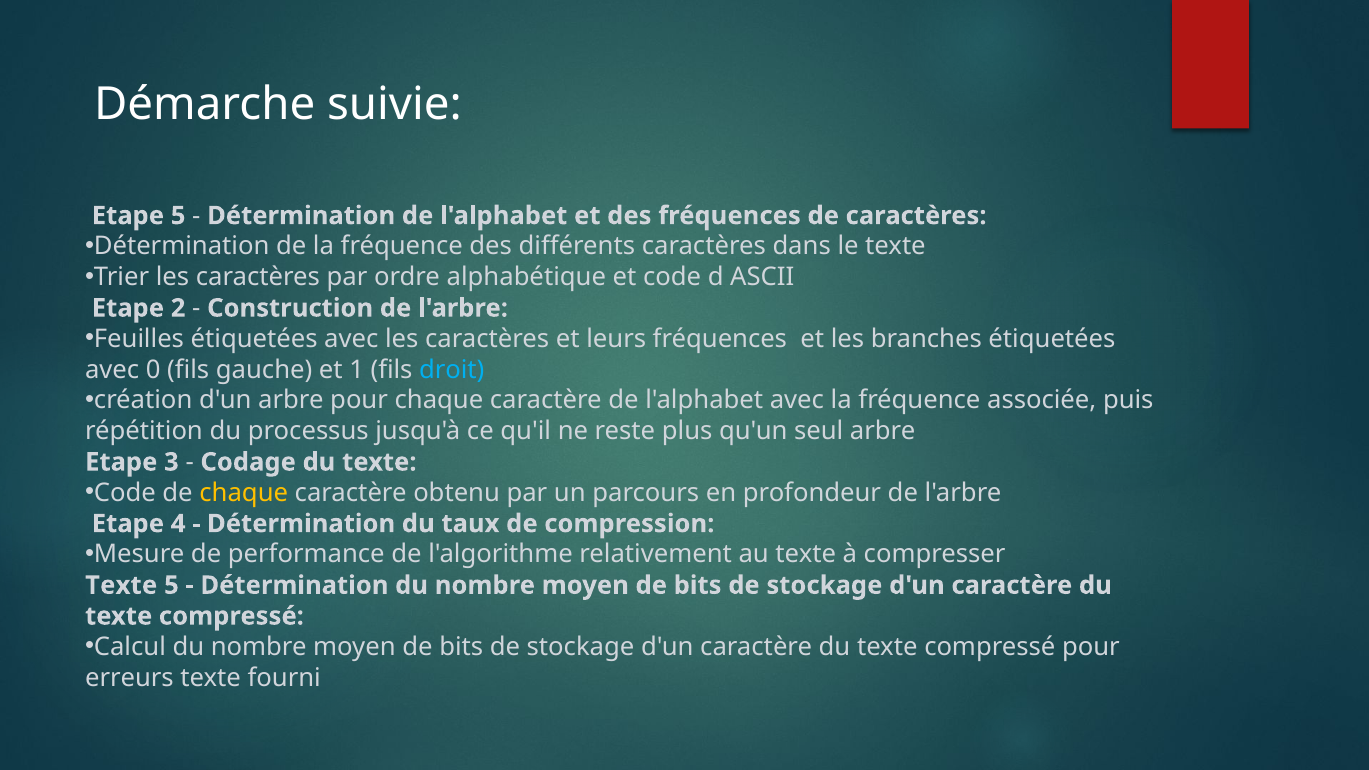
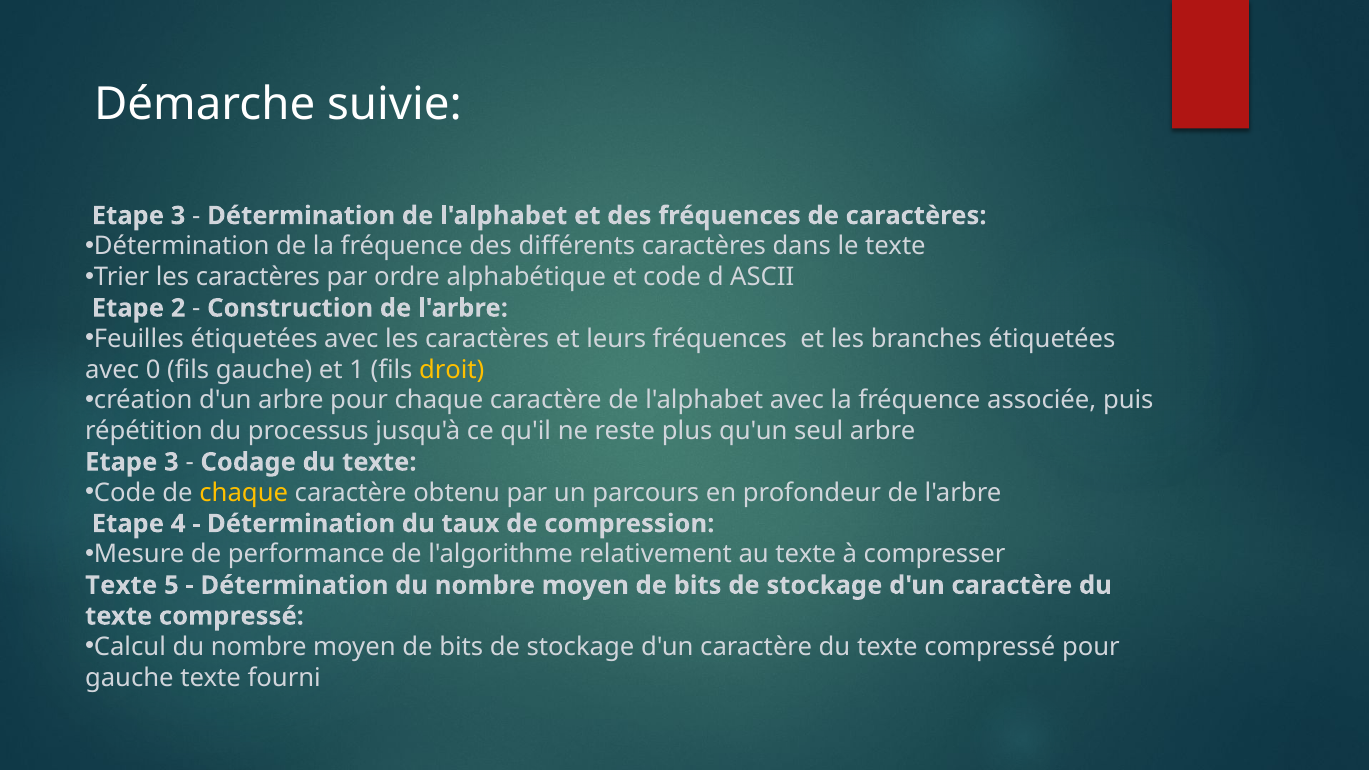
5: 5 -> 3 (178, 216)
droit colour: light blue -> yellow (452, 370)
erreurs: erreurs -> gauche (129, 678)
